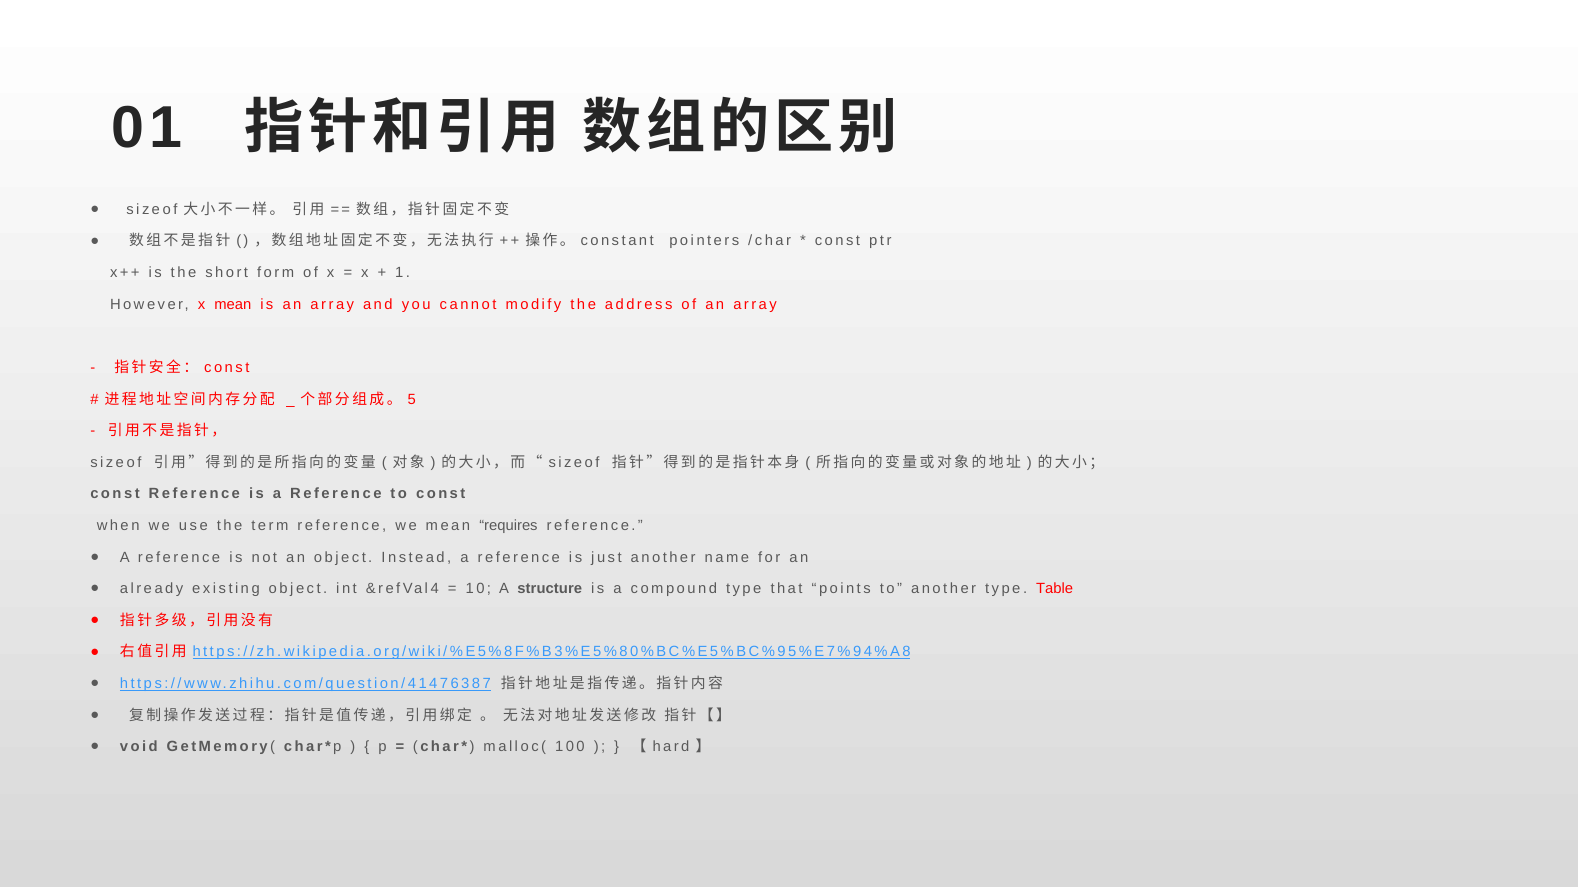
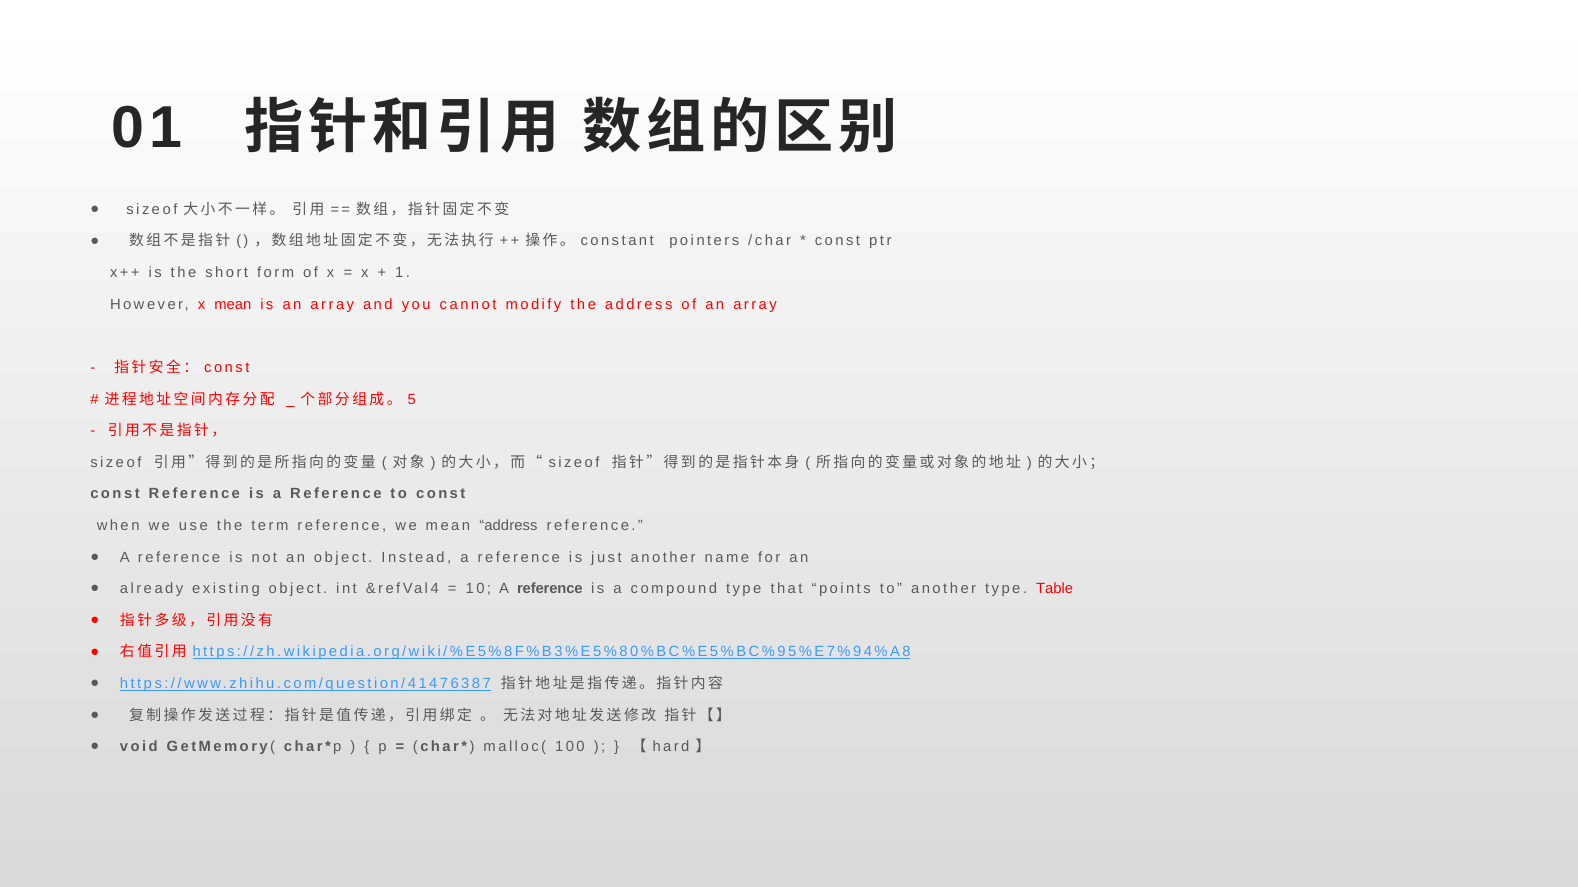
mean requires: requires -> address (508, 526)
10 A structure: structure -> reference (550, 589)
